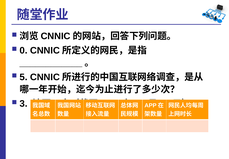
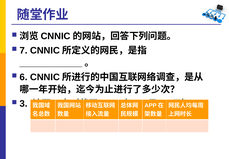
0: 0 -> 7 (24, 50)
5: 5 -> 6 (24, 77)
